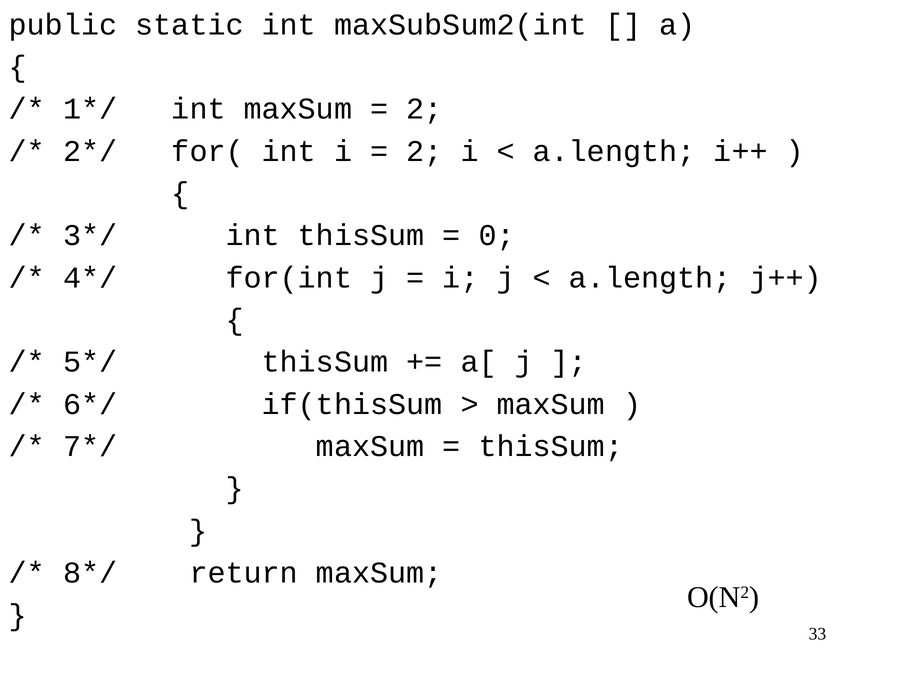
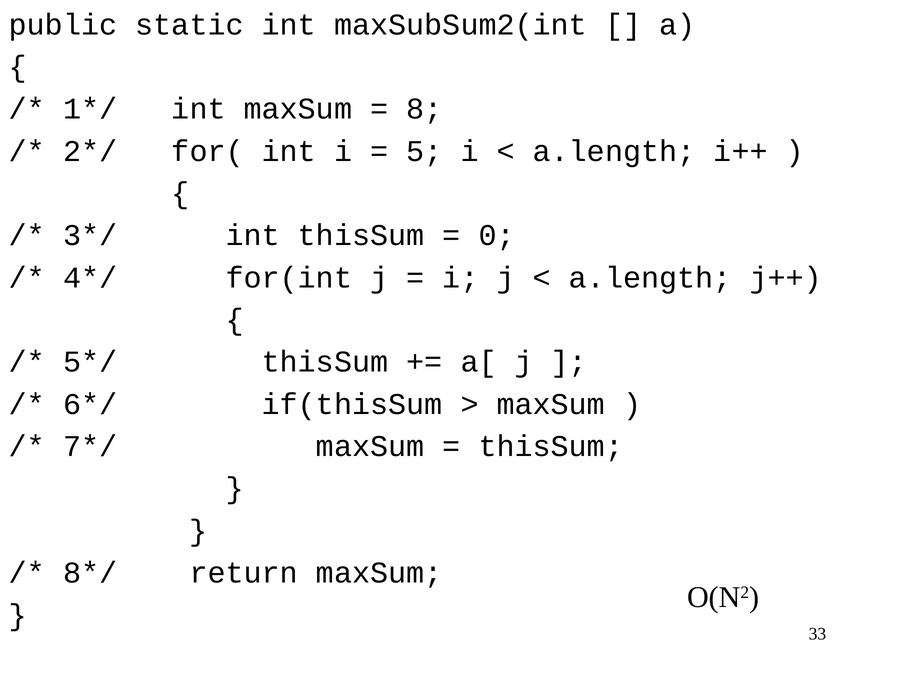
2: 2 -> 8 (424, 109)
2: 2 -> 5 (424, 151)
